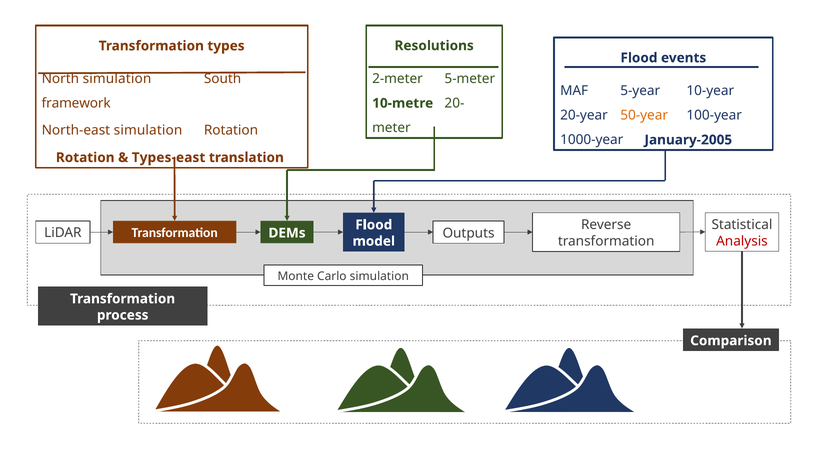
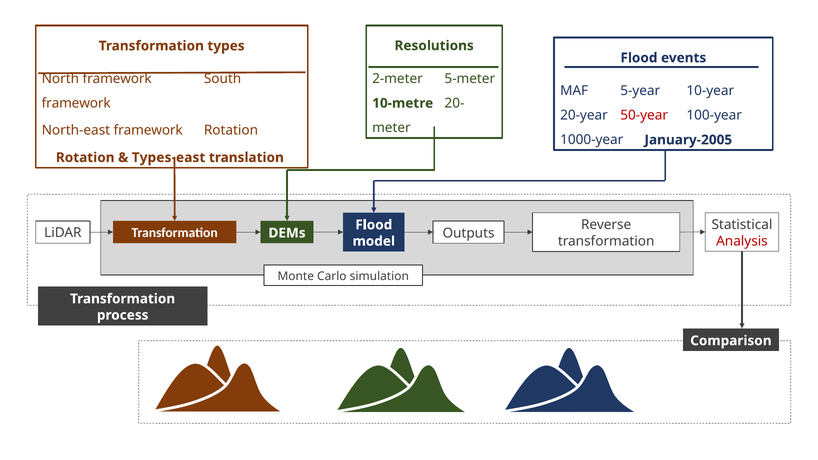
North simulation: simulation -> framework (117, 79)
50-year colour: orange -> red (644, 115)
North-east simulation: simulation -> framework (148, 131)
